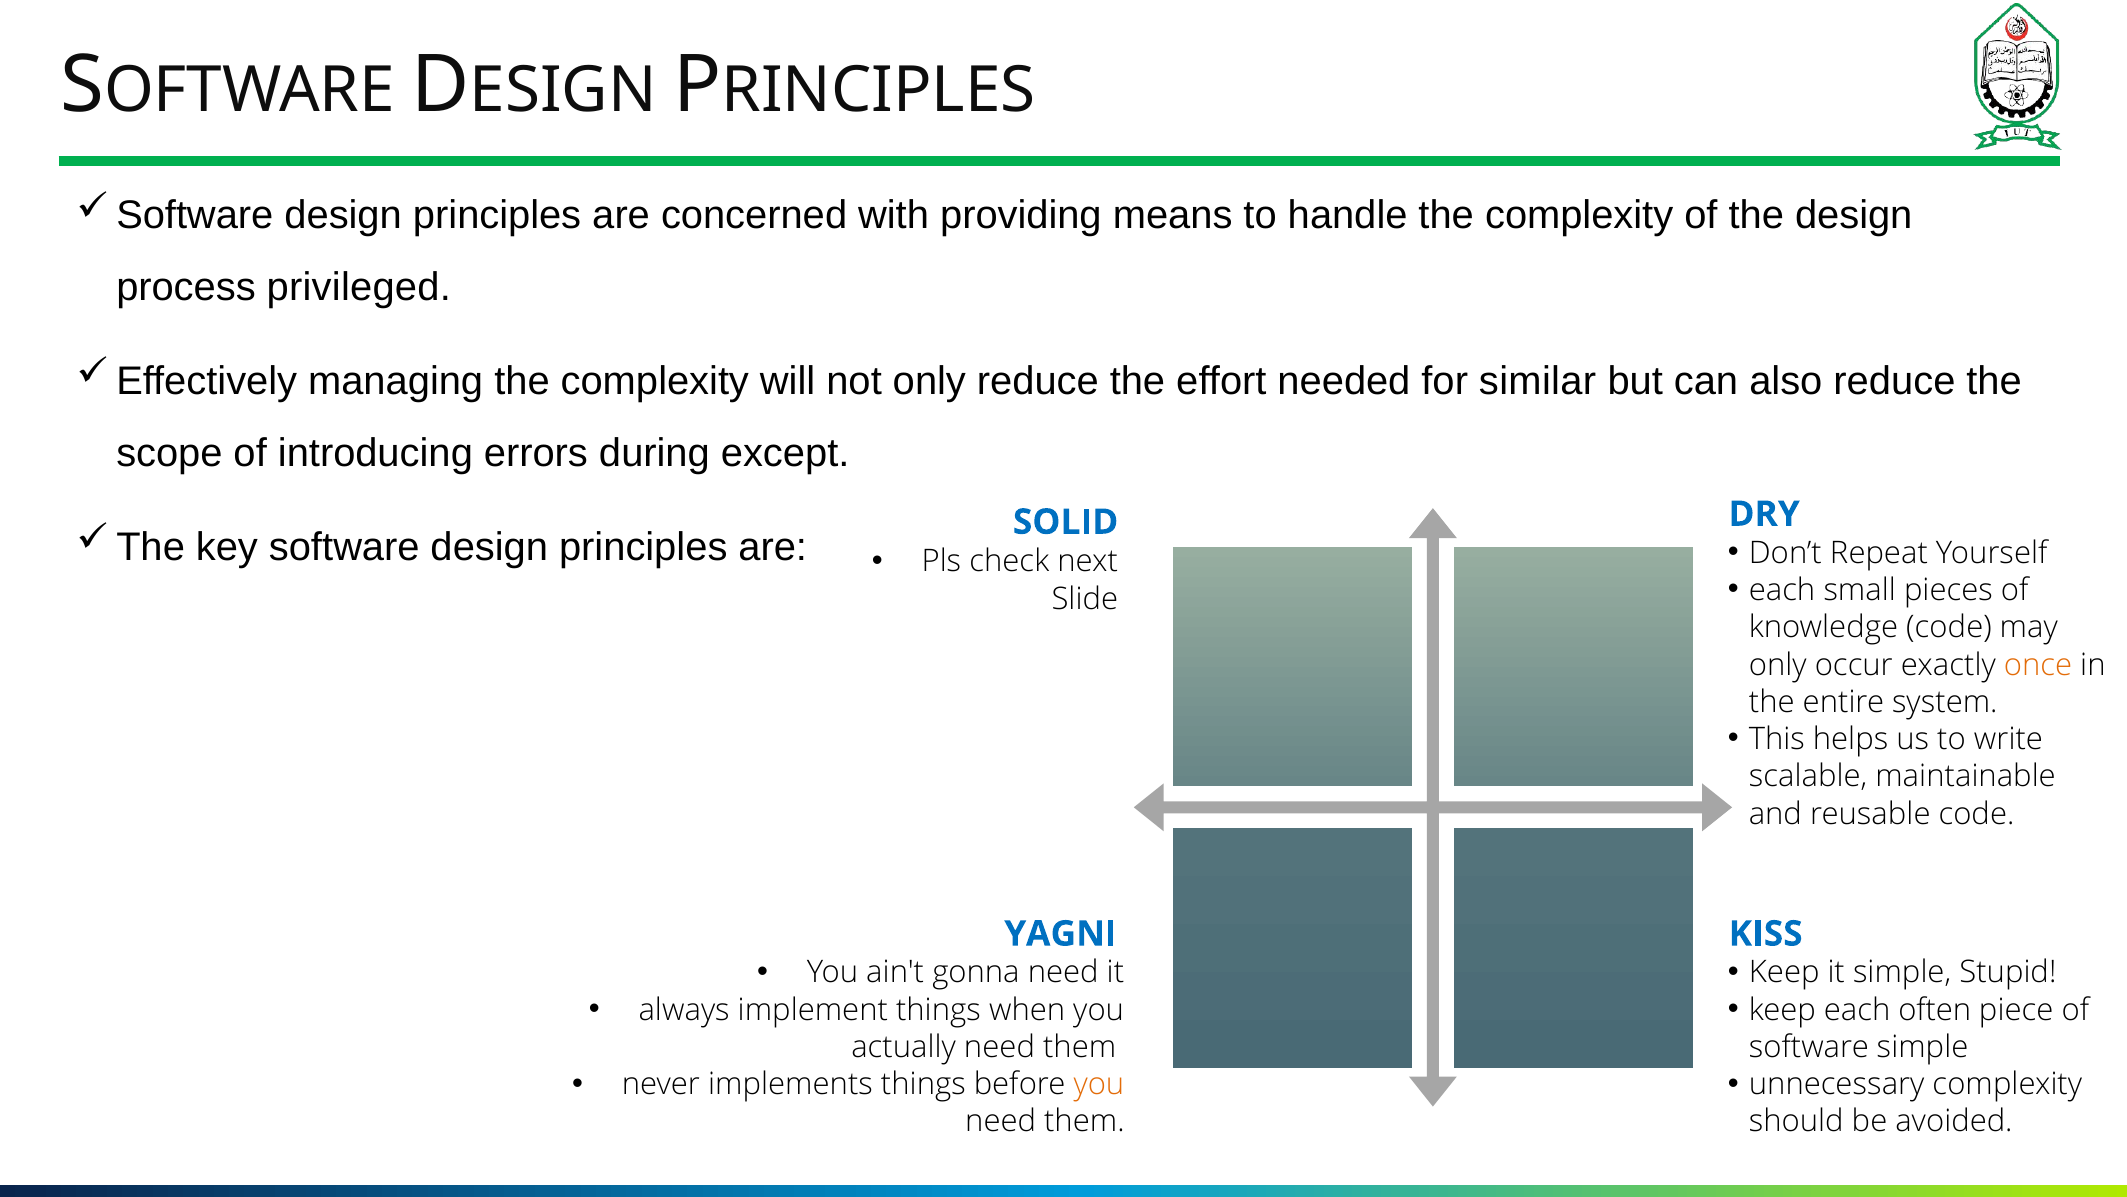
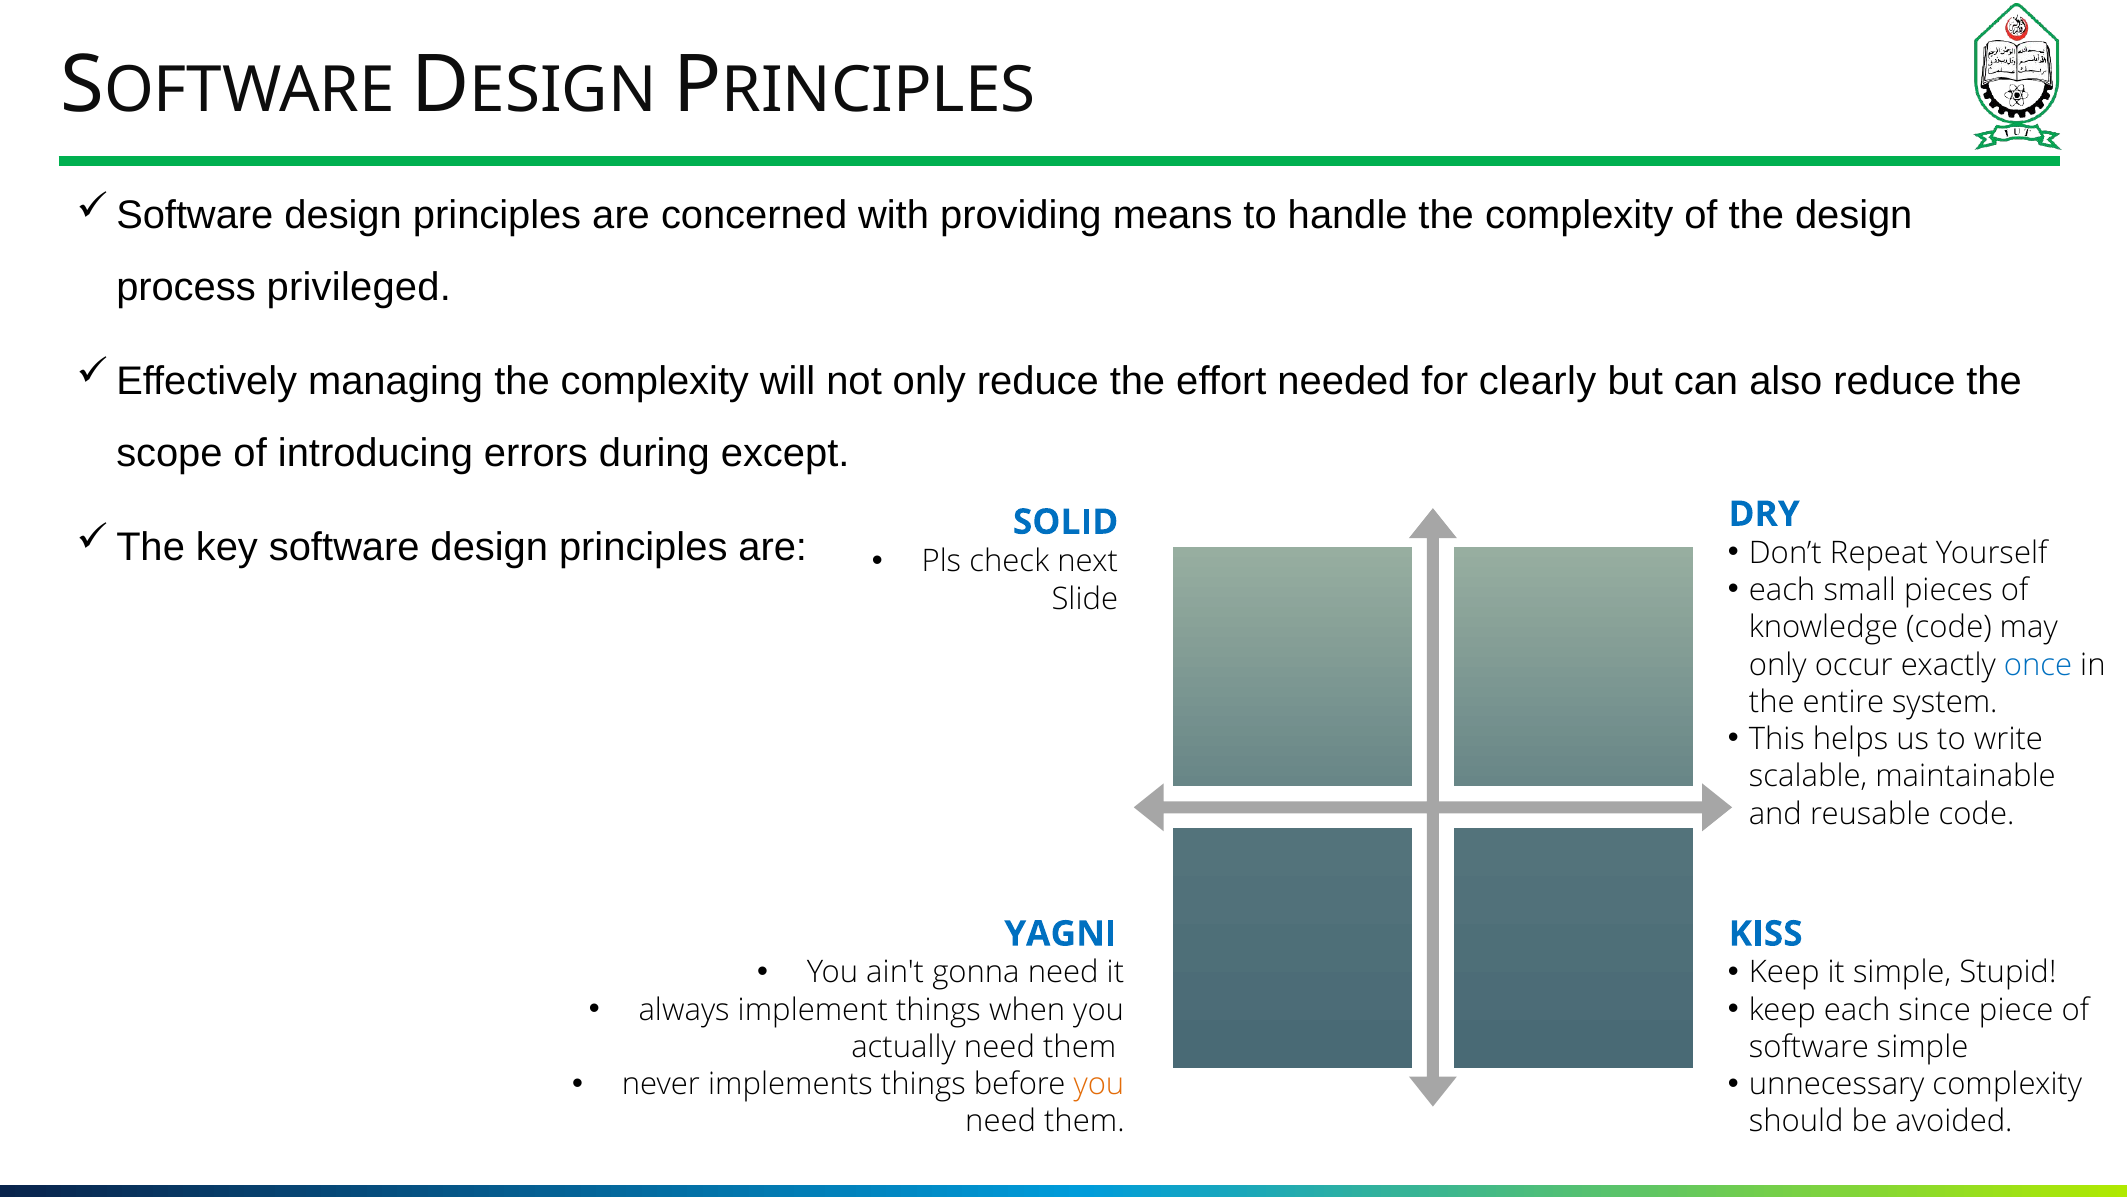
similar: similar -> clearly (1538, 381)
once colour: orange -> blue (2038, 665)
often: often -> since (1935, 1010)
